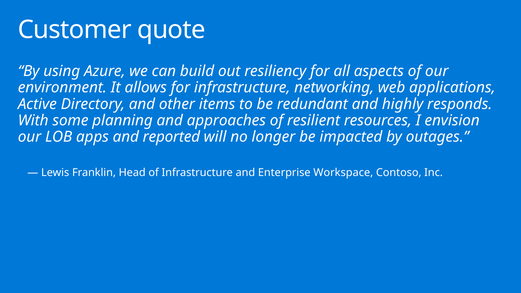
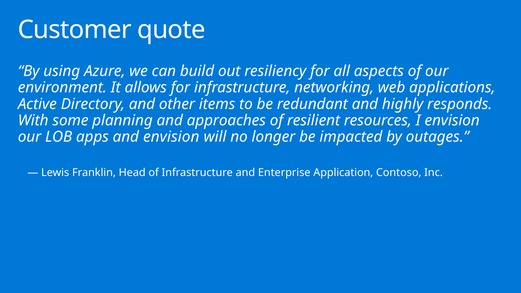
and reported: reported -> envision (171, 137)
Workspace: Workspace -> Application (343, 173)
